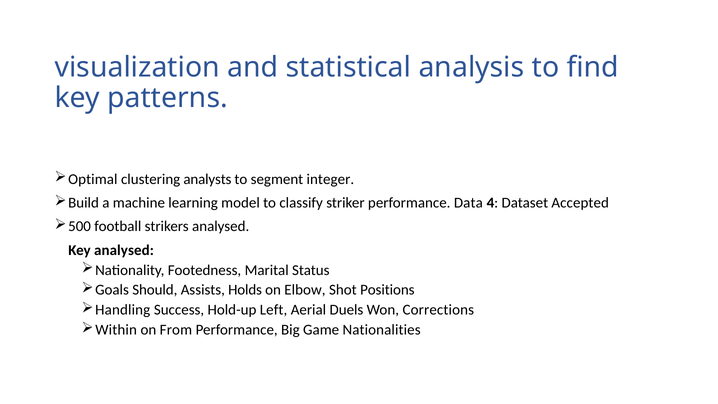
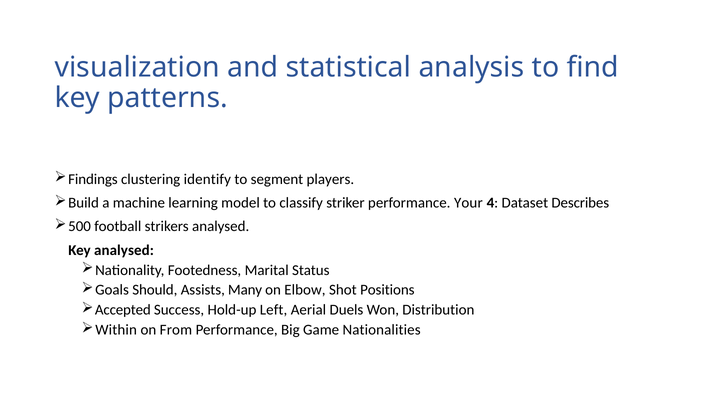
Optimal: Optimal -> Findings (93, 179)
analysts: analysts -> identify (207, 179)
integer: integer -> players (330, 179)
Data: Data -> Your (468, 203)
Accepted: Accepted -> Describes (580, 203)
Holds: Holds -> Many (245, 290)
Handling: Handling -> Accepted (123, 310)
Corrections: Corrections -> Distribution (438, 310)
